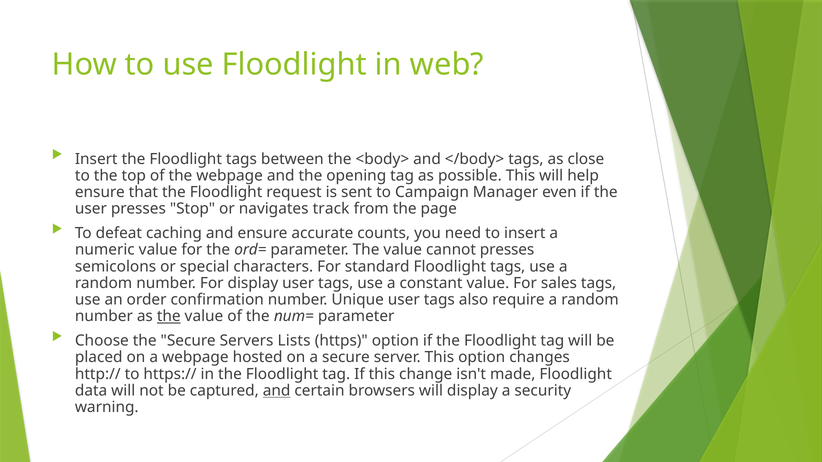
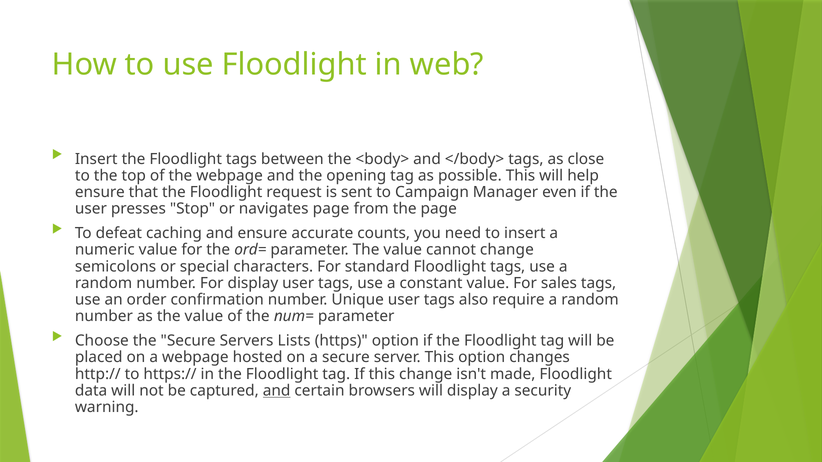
navigates track: track -> page (331, 209)
cannot presses: presses -> change (507, 250)
the underline: present -> none (169, 317)
